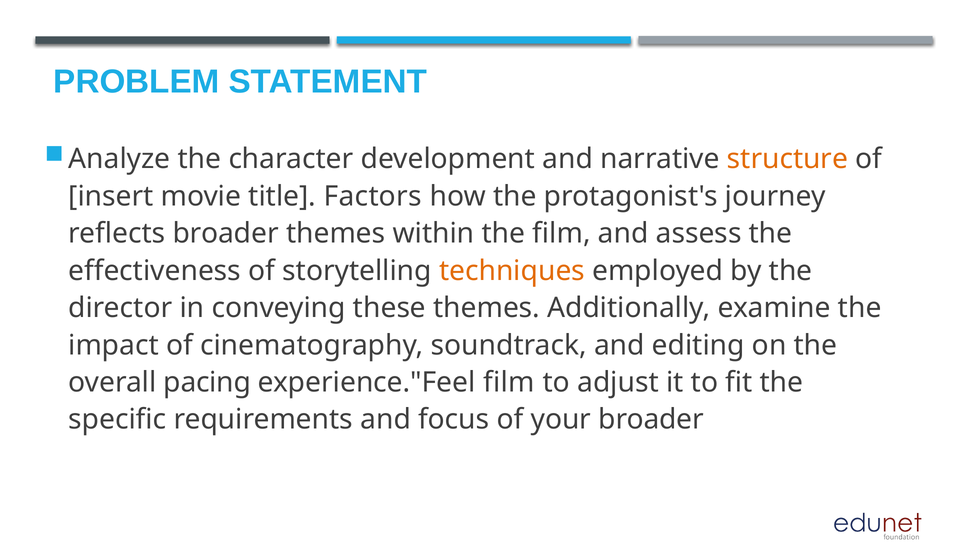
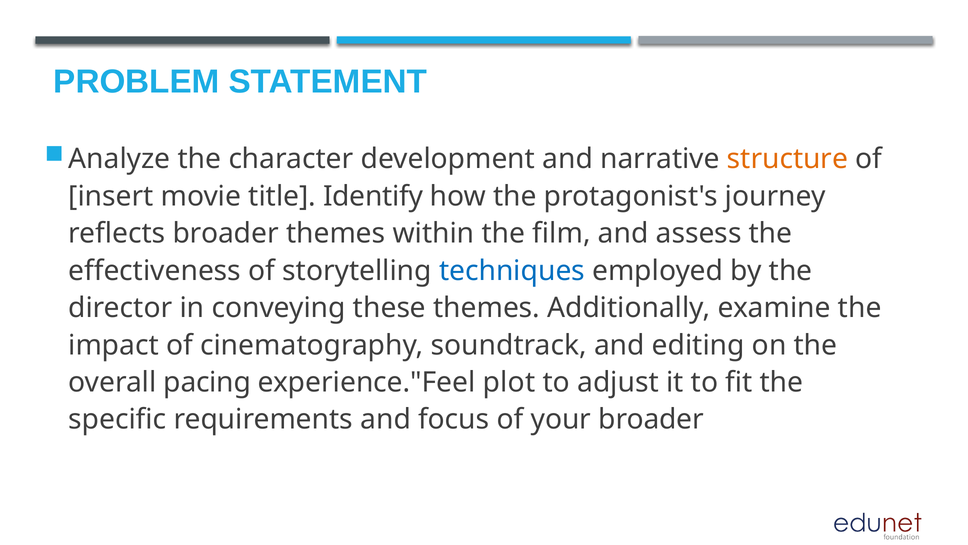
Factors: Factors -> Identify (373, 196)
techniques colour: orange -> blue (512, 271)
experience."Feel film: film -> plot (509, 382)
